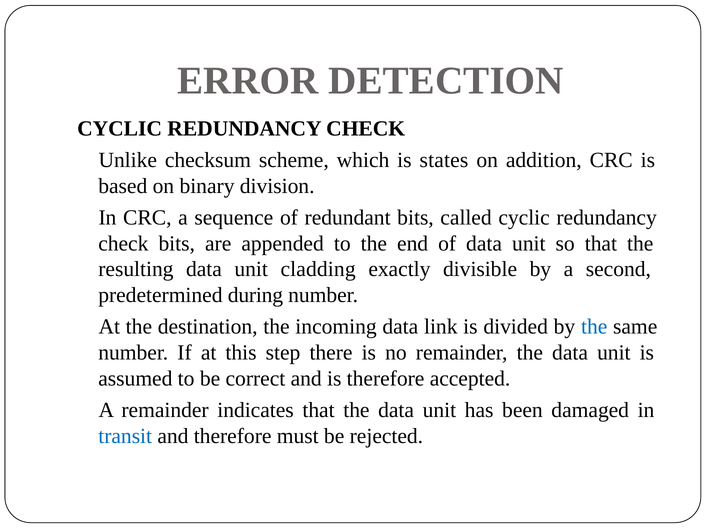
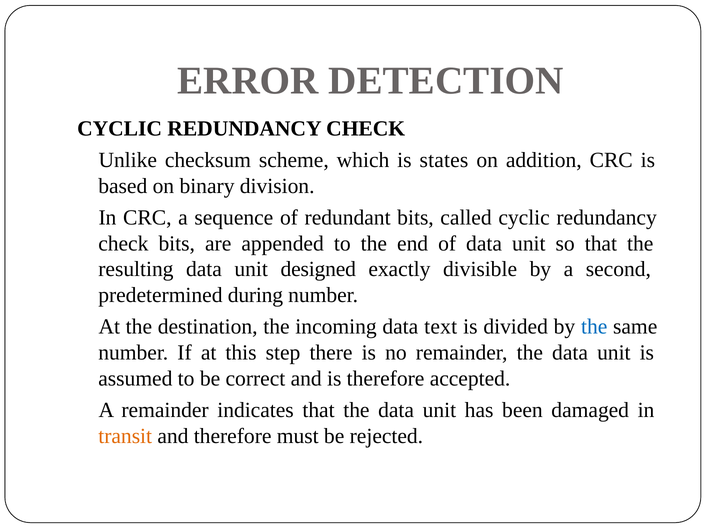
cladding: cladding -> designed (318, 269)
link: link -> text (441, 327)
transit colour: blue -> orange (125, 436)
